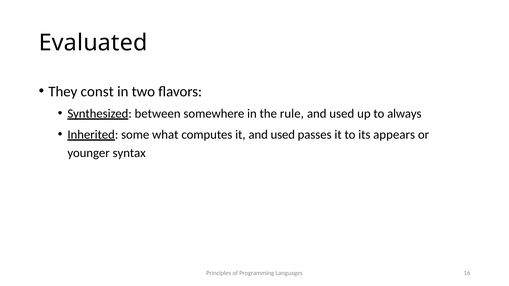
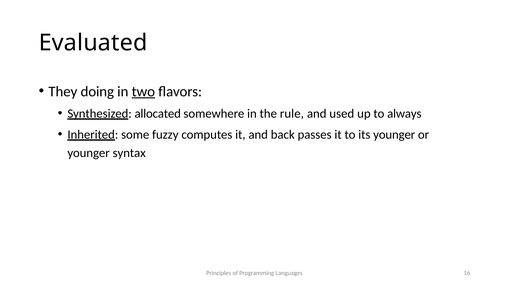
const: const -> doing (97, 92)
two underline: none -> present (143, 92)
between: between -> allocated (158, 114)
what: what -> fuzzy (165, 135)
it and used: used -> back (283, 135)
its appears: appears -> younger (394, 135)
